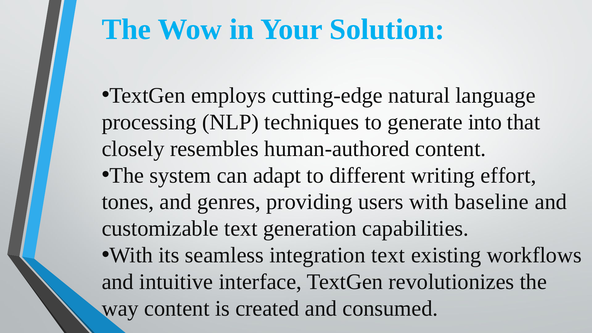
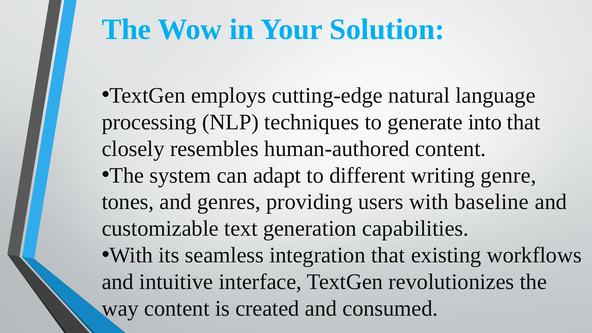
effort: effort -> genre (508, 175)
integration text: text -> that (388, 255)
